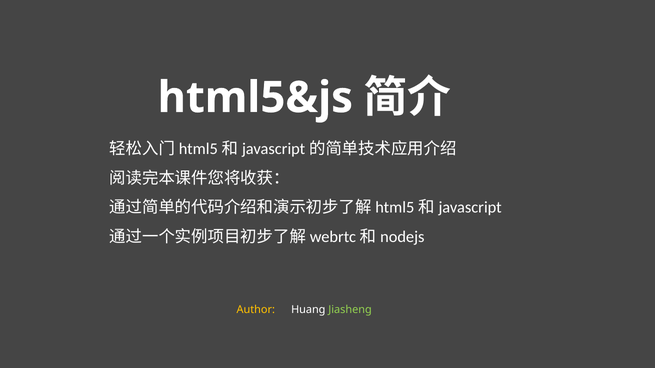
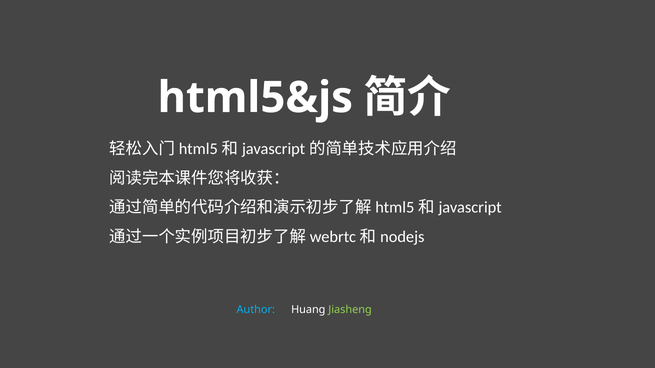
Author colour: yellow -> light blue (256, 310)
